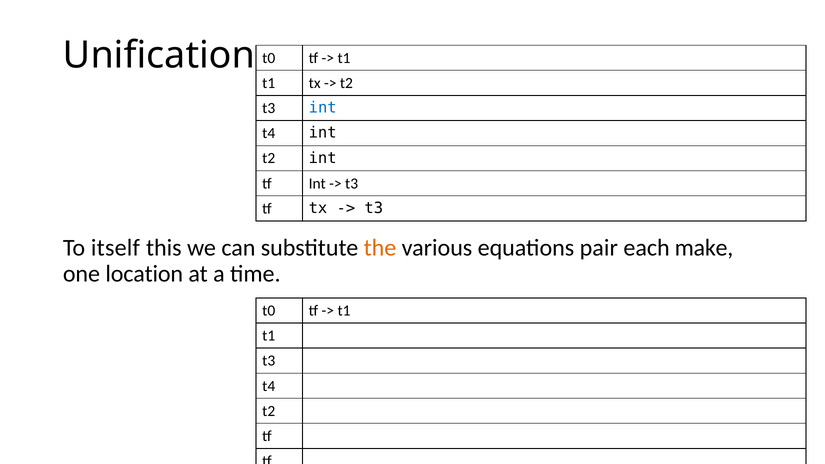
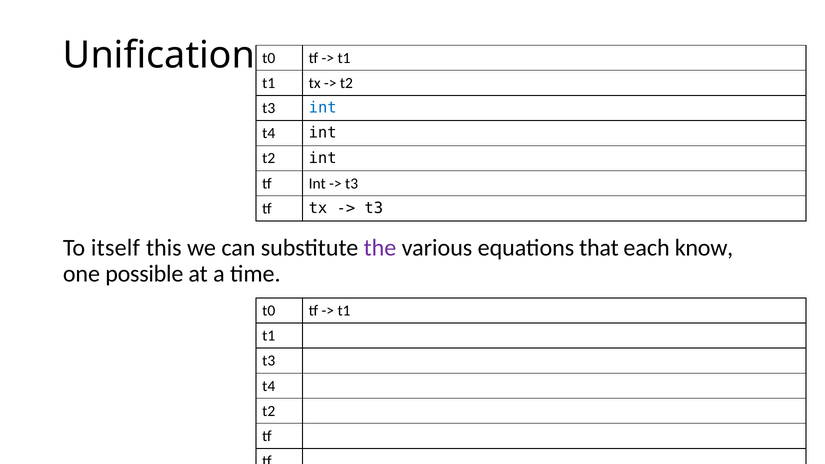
the colour: orange -> purple (380, 248)
pair: pair -> that (599, 248)
make: make -> know (704, 248)
location: location -> possible (144, 274)
